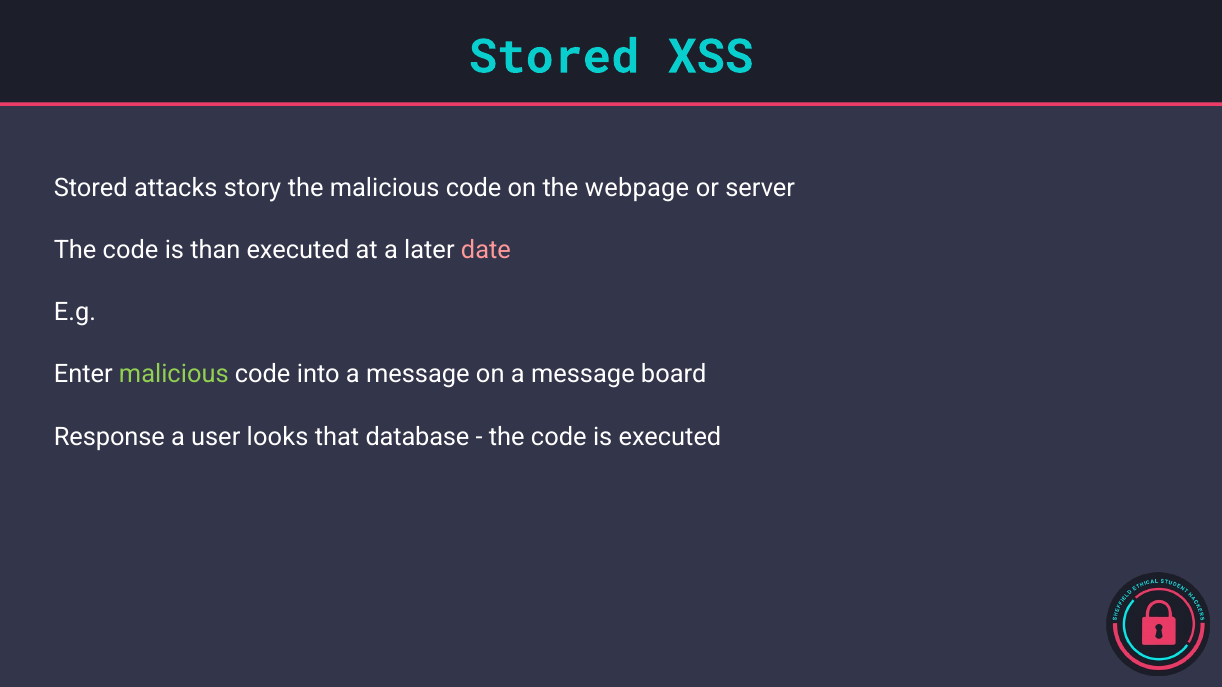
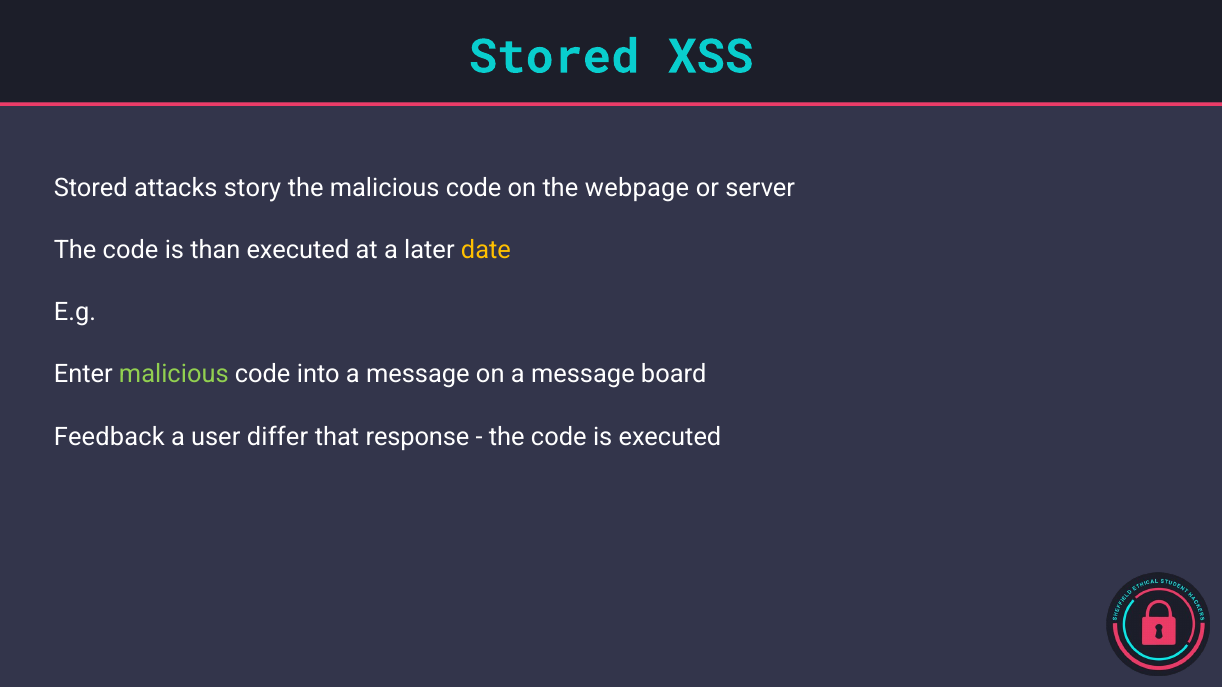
date colour: pink -> yellow (486, 250)
Response: Response -> Feedback (109, 437)
looks: looks -> differ (278, 437)
database: database -> response (417, 437)
